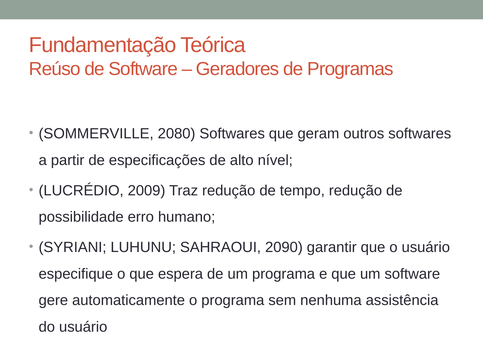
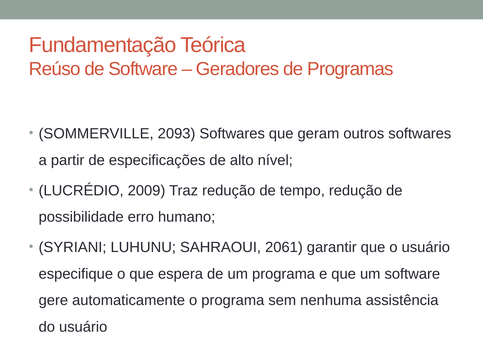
2080: 2080 -> 2093 (177, 134)
2090: 2090 -> 2061 (284, 248)
